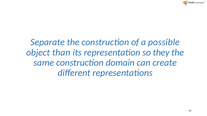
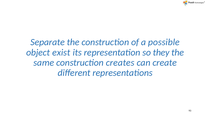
than: than -> exist (61, 53)
domain: domain -> creates (120, 63)
